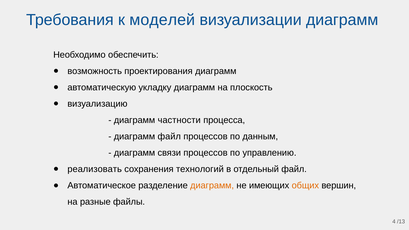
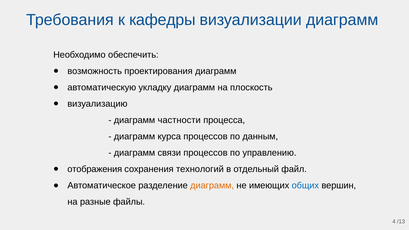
моделей: моделей -> кафедры (162, 20)
диаграмм файл: файл -> курса (169, 137)
реализовать: реализовать -> отображения (95, 169)
общих colour: orange -> blue (305, 186)
